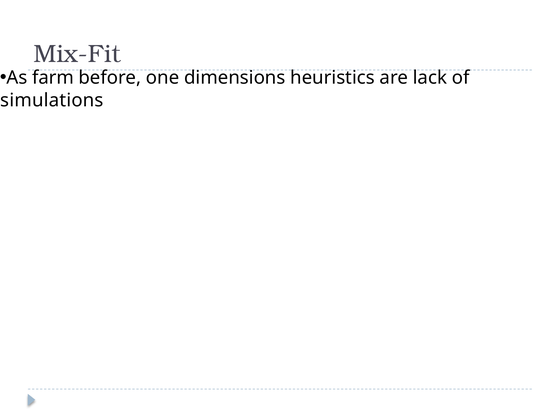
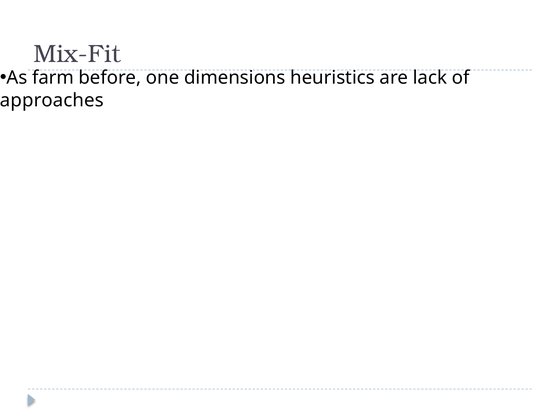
simulations: simulations -> approaches (52, 100)
